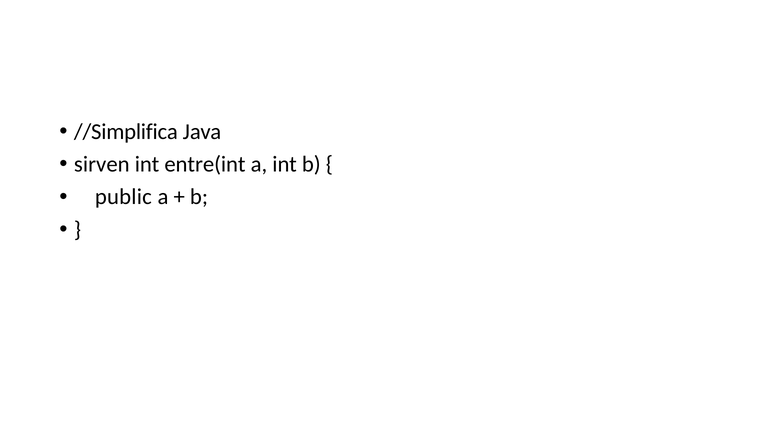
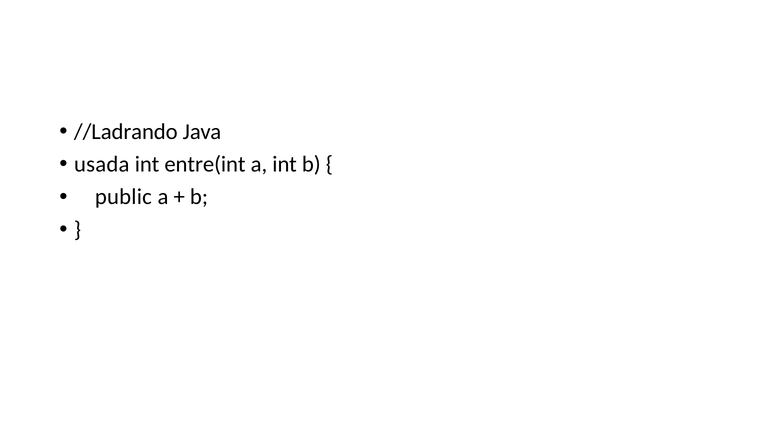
//Simplifica: //Simplifica -> //Ladrando (126, 132)
sirven: sirven -> usada (102, 164)
